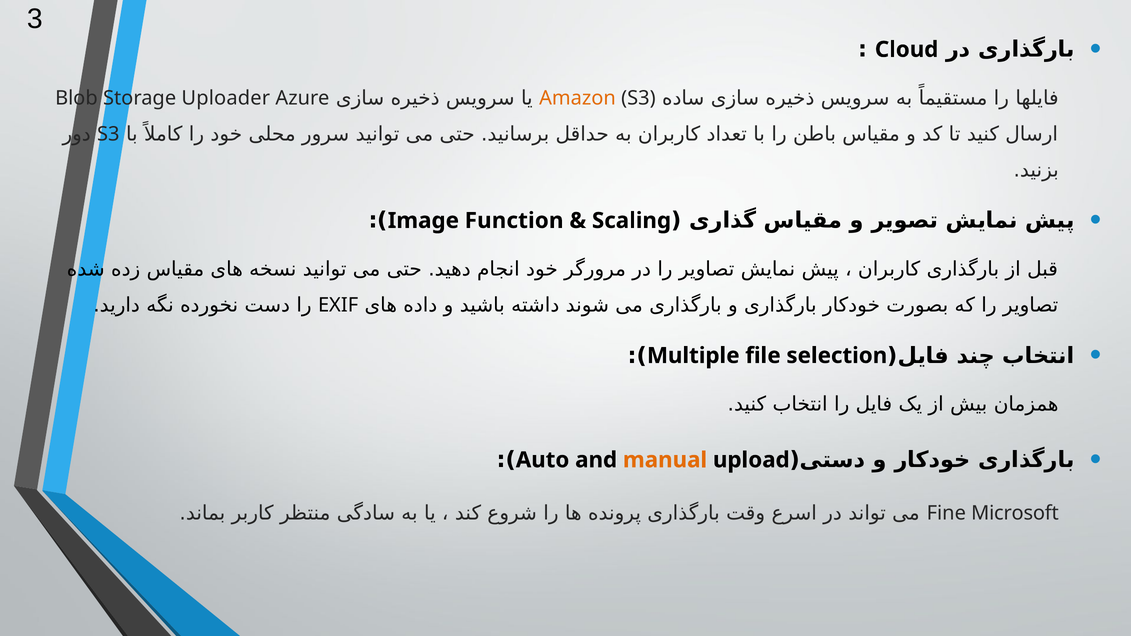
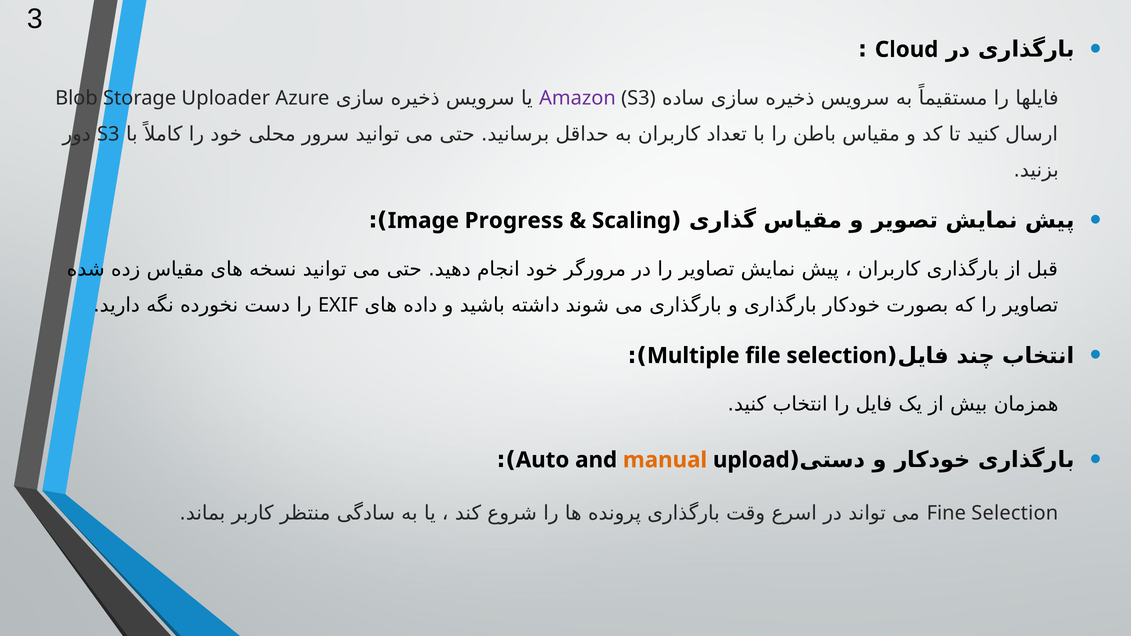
Amazon colour: orange -> purple (578, 98)
Function: Function -> Progress (514, 221)
Fine Microsoft: Microsoft -> Selection (1015, 513)
